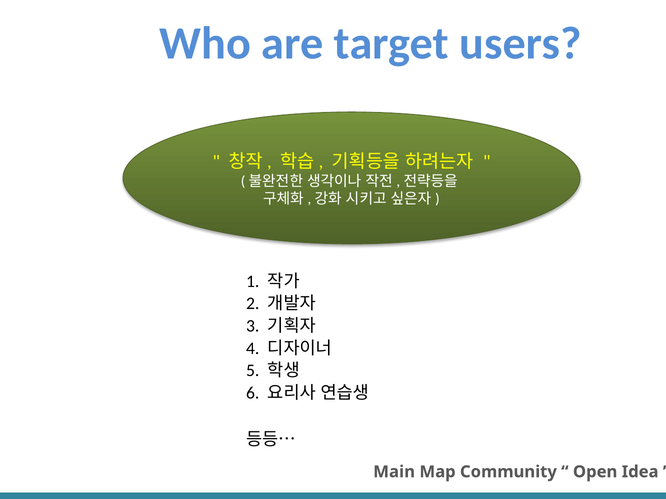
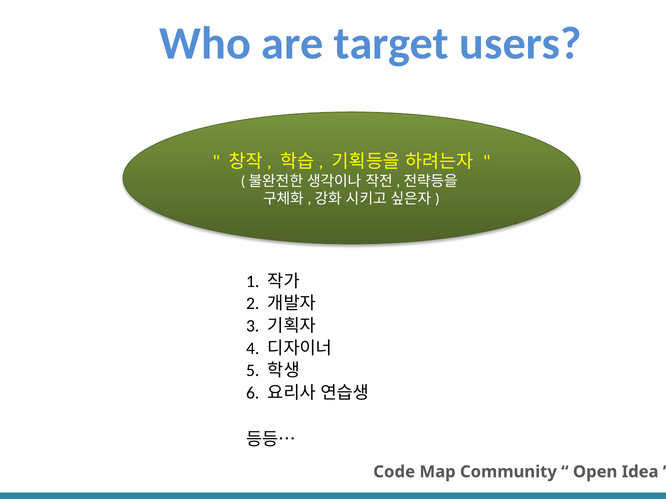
Main: Main -> Code (394, 472)
